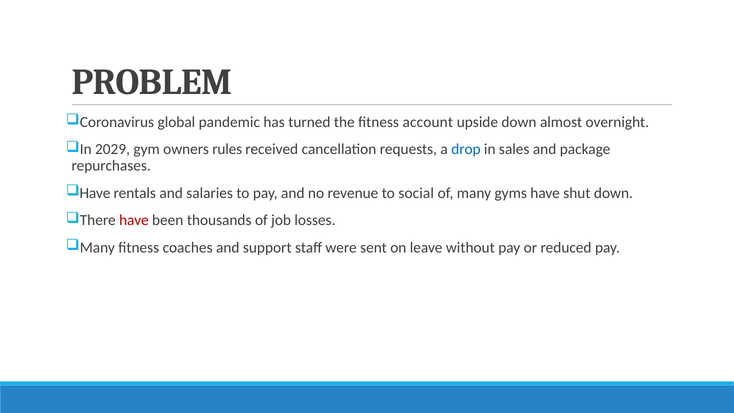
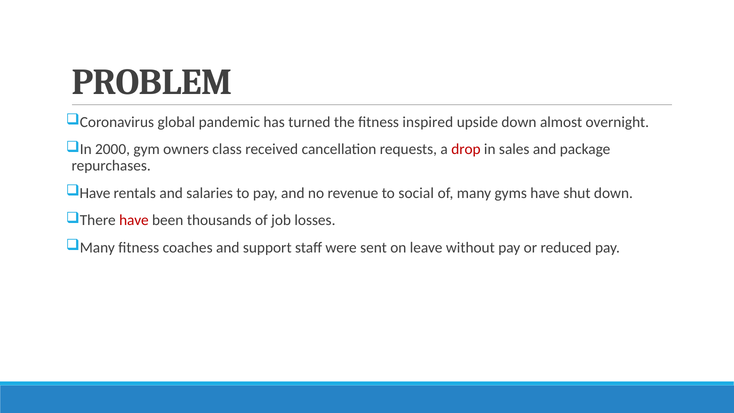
account: account -> inspired (428, 122)
2029: 2029 -> 2000 (113, 149)
rules: rules -> class (227, 149)
drop colour: blue -> red (466, 149)
